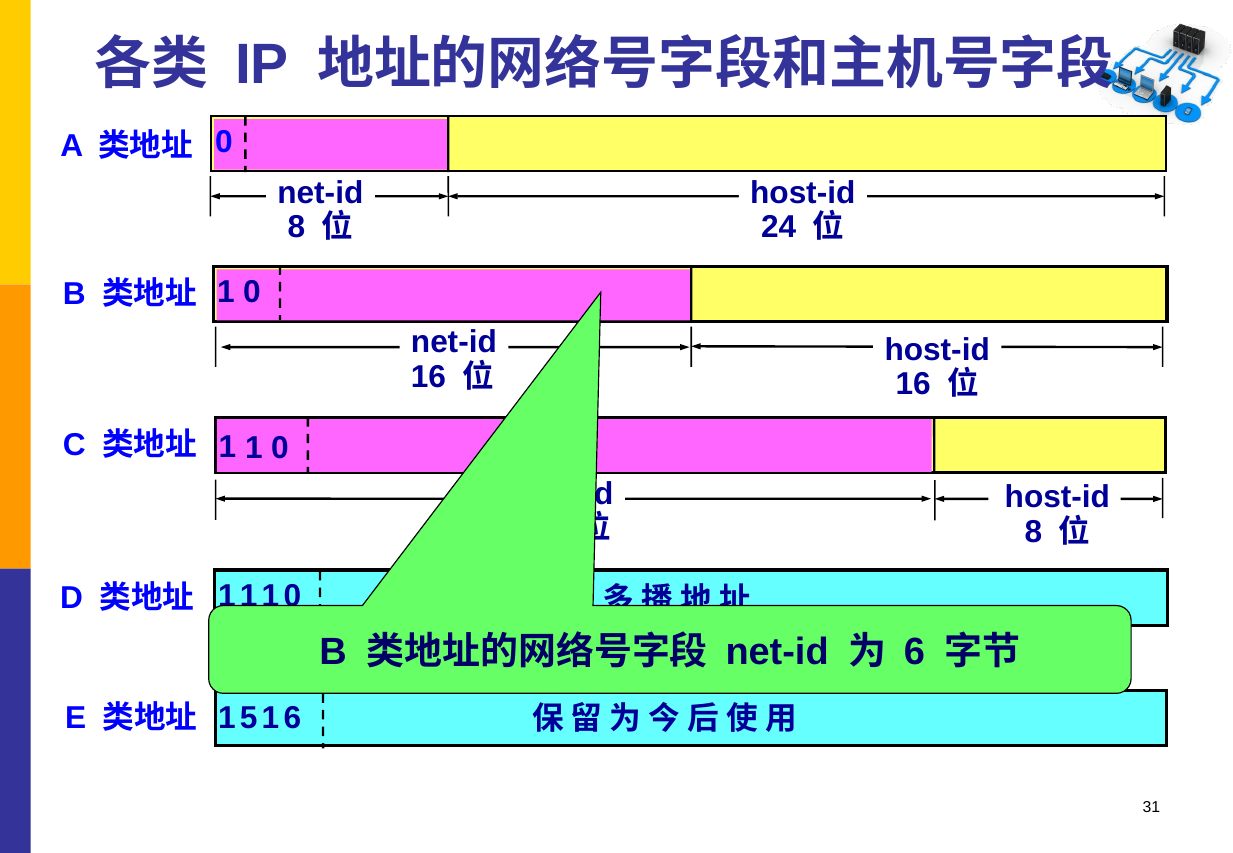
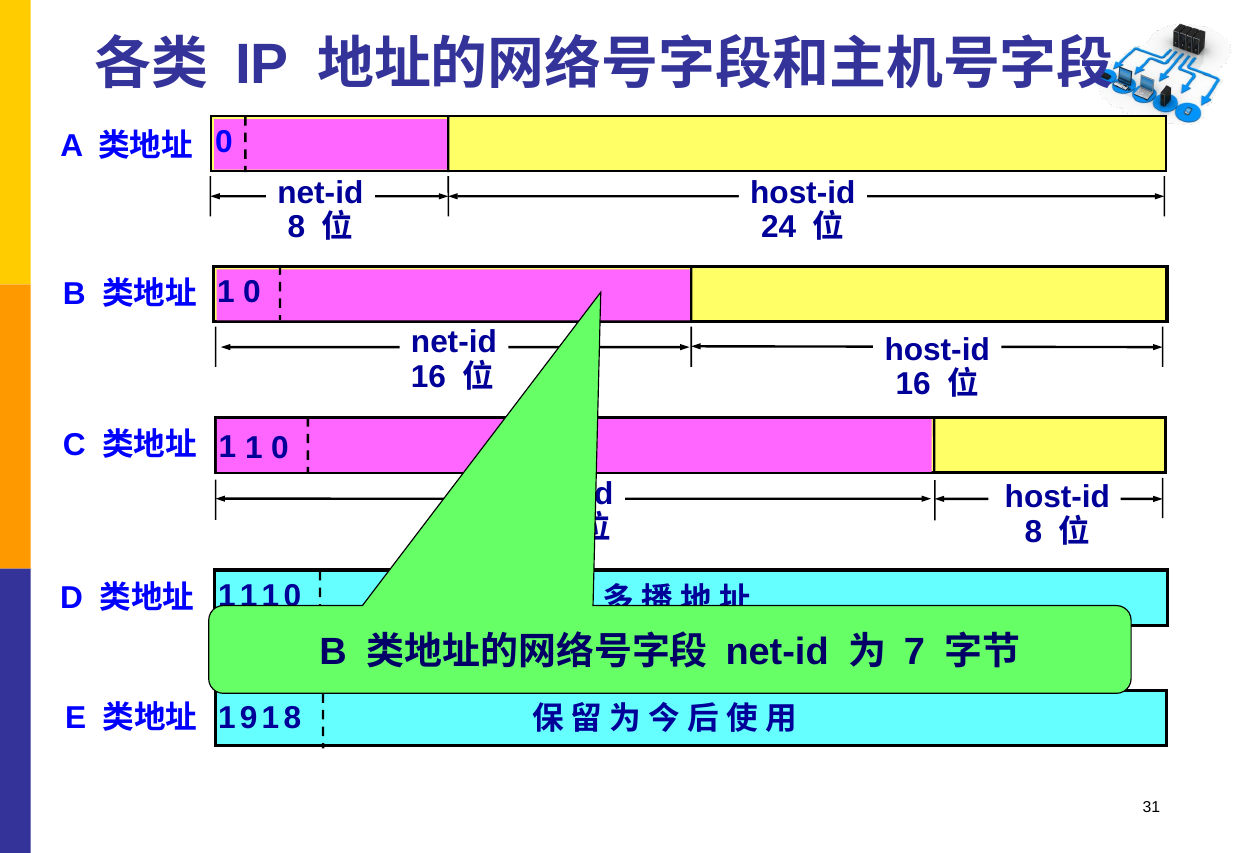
6: 6 -> 7 (914, 653)
5: 5 -> 9 (249, 718)
1 6: 6 -> 8 (292, 718)
